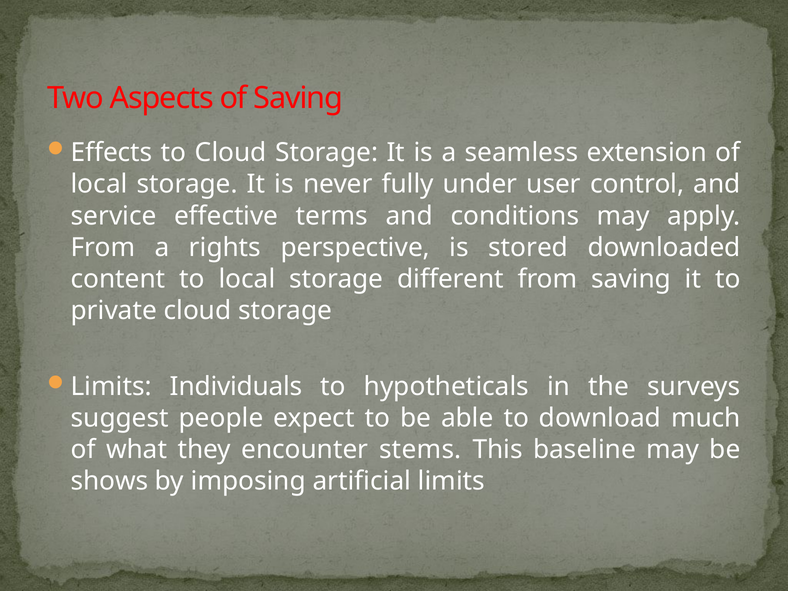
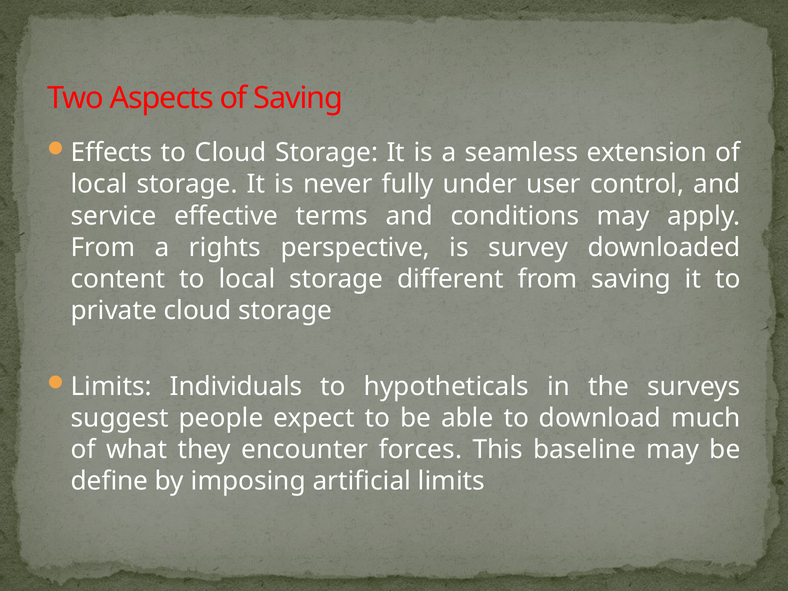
stored: stored -> survey (528, 247)
stems: stems -> forces (420, 450)
shows: shows -> define (109, 481)
